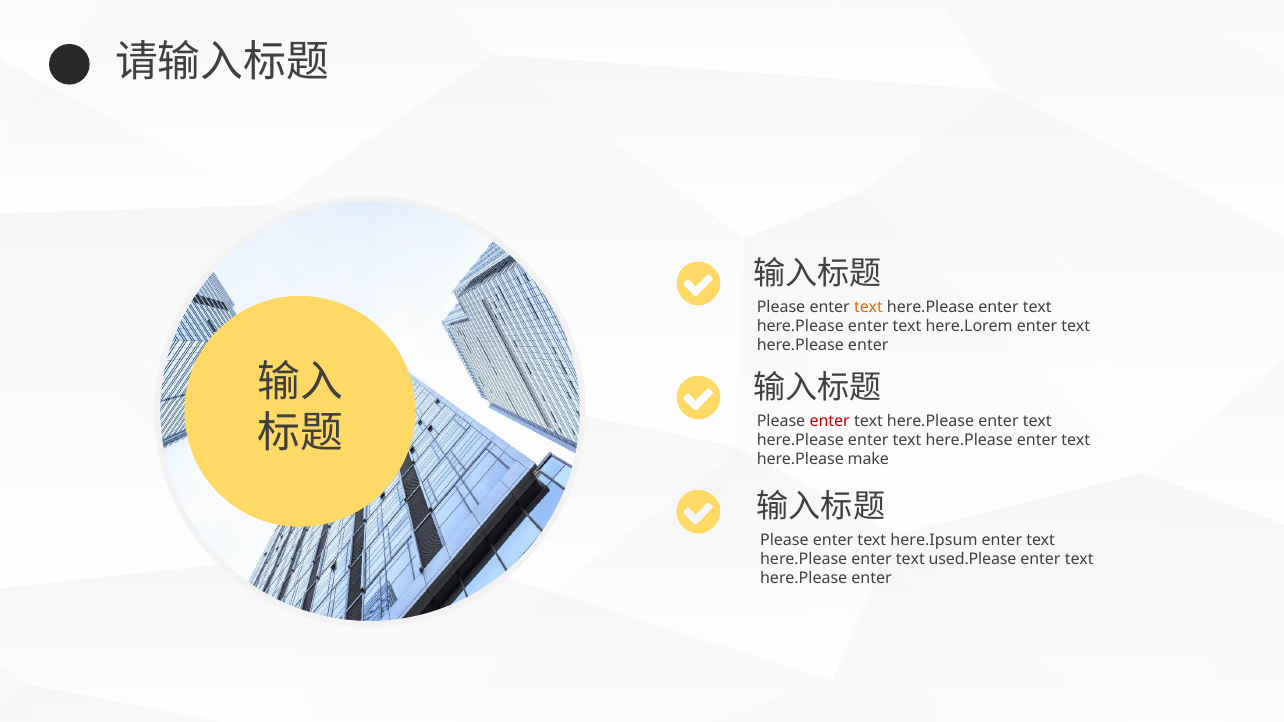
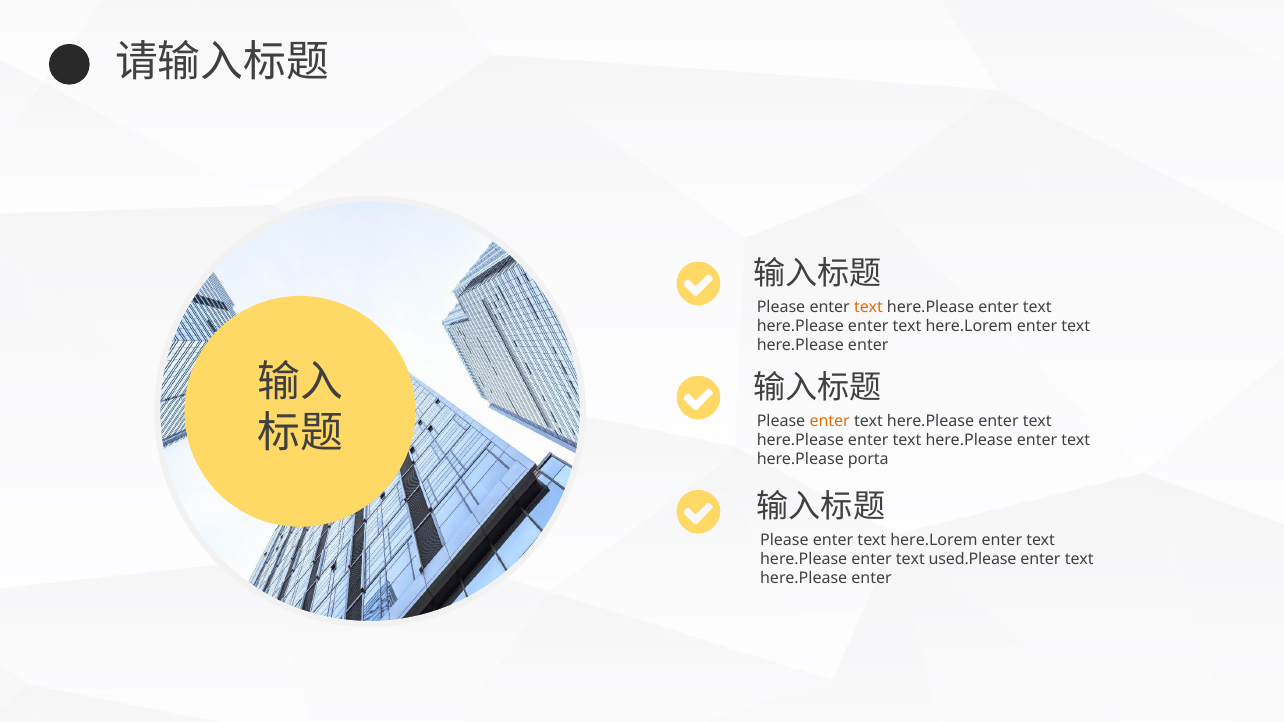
enter colour: red -> orange (830, 421)
make: make -> porta (868, 459)
Please enter text here.Ipsum: here.Ipsum -> here.Lorem (934, 540)
